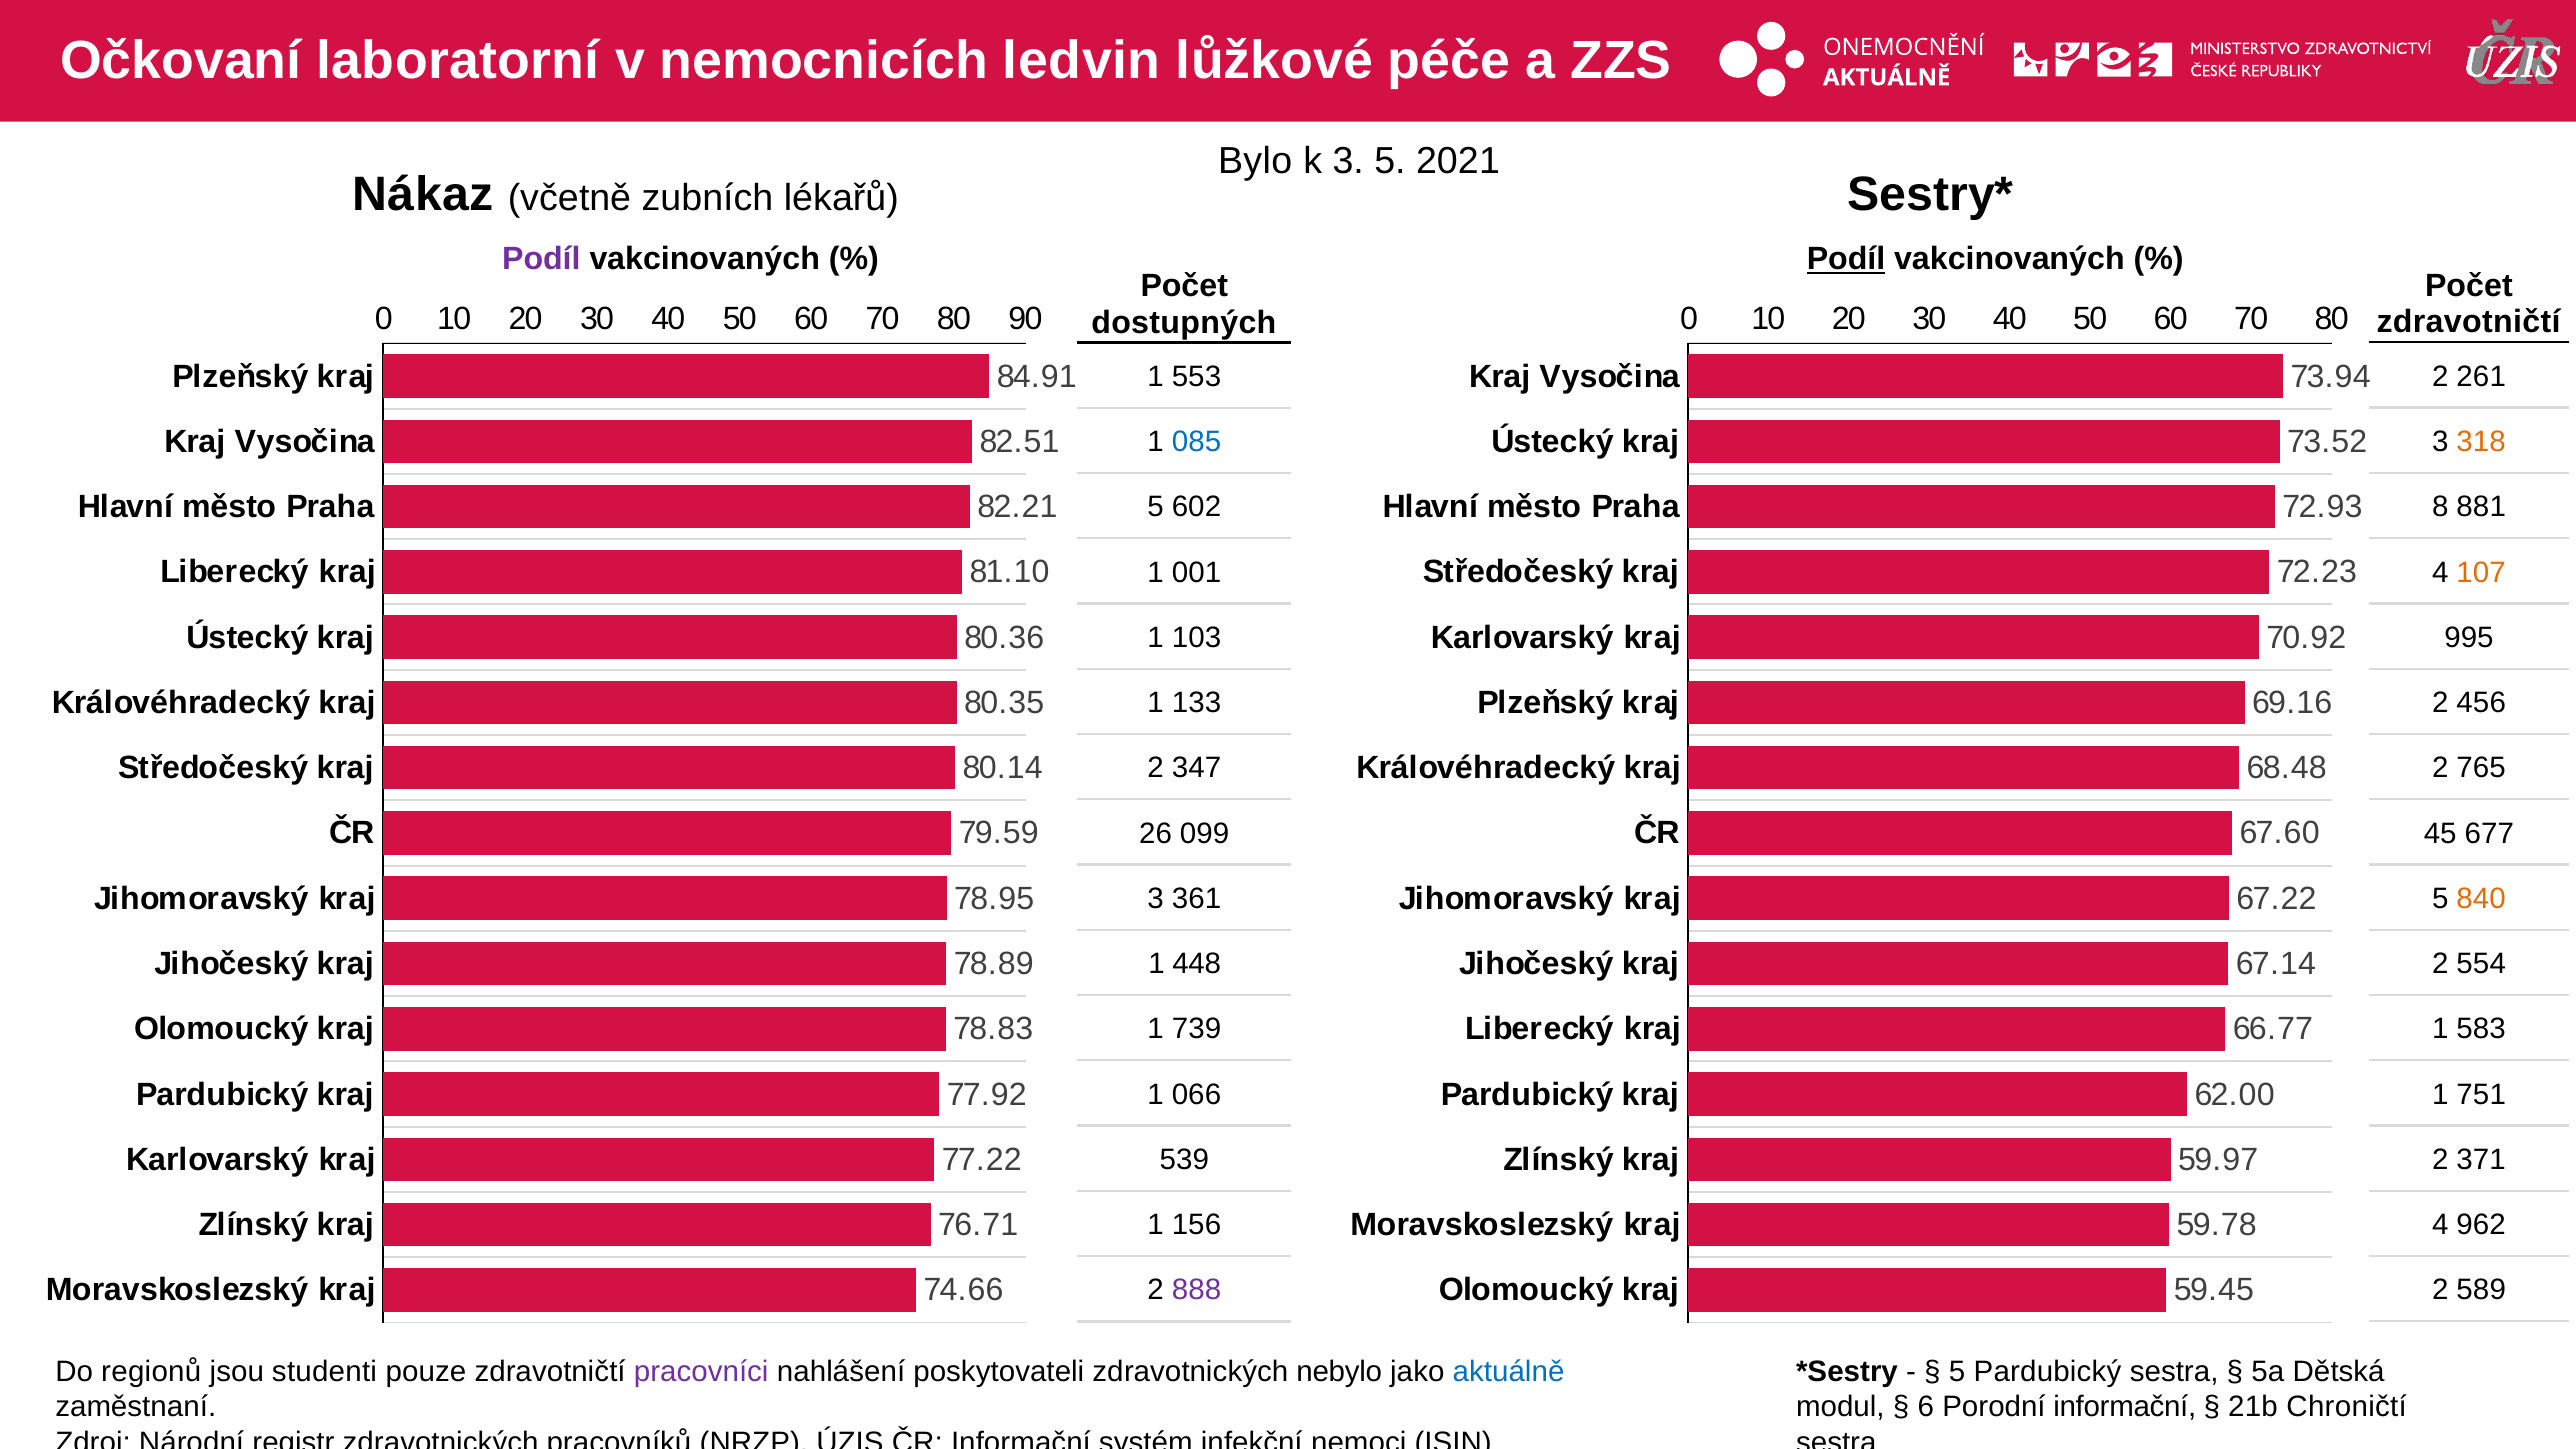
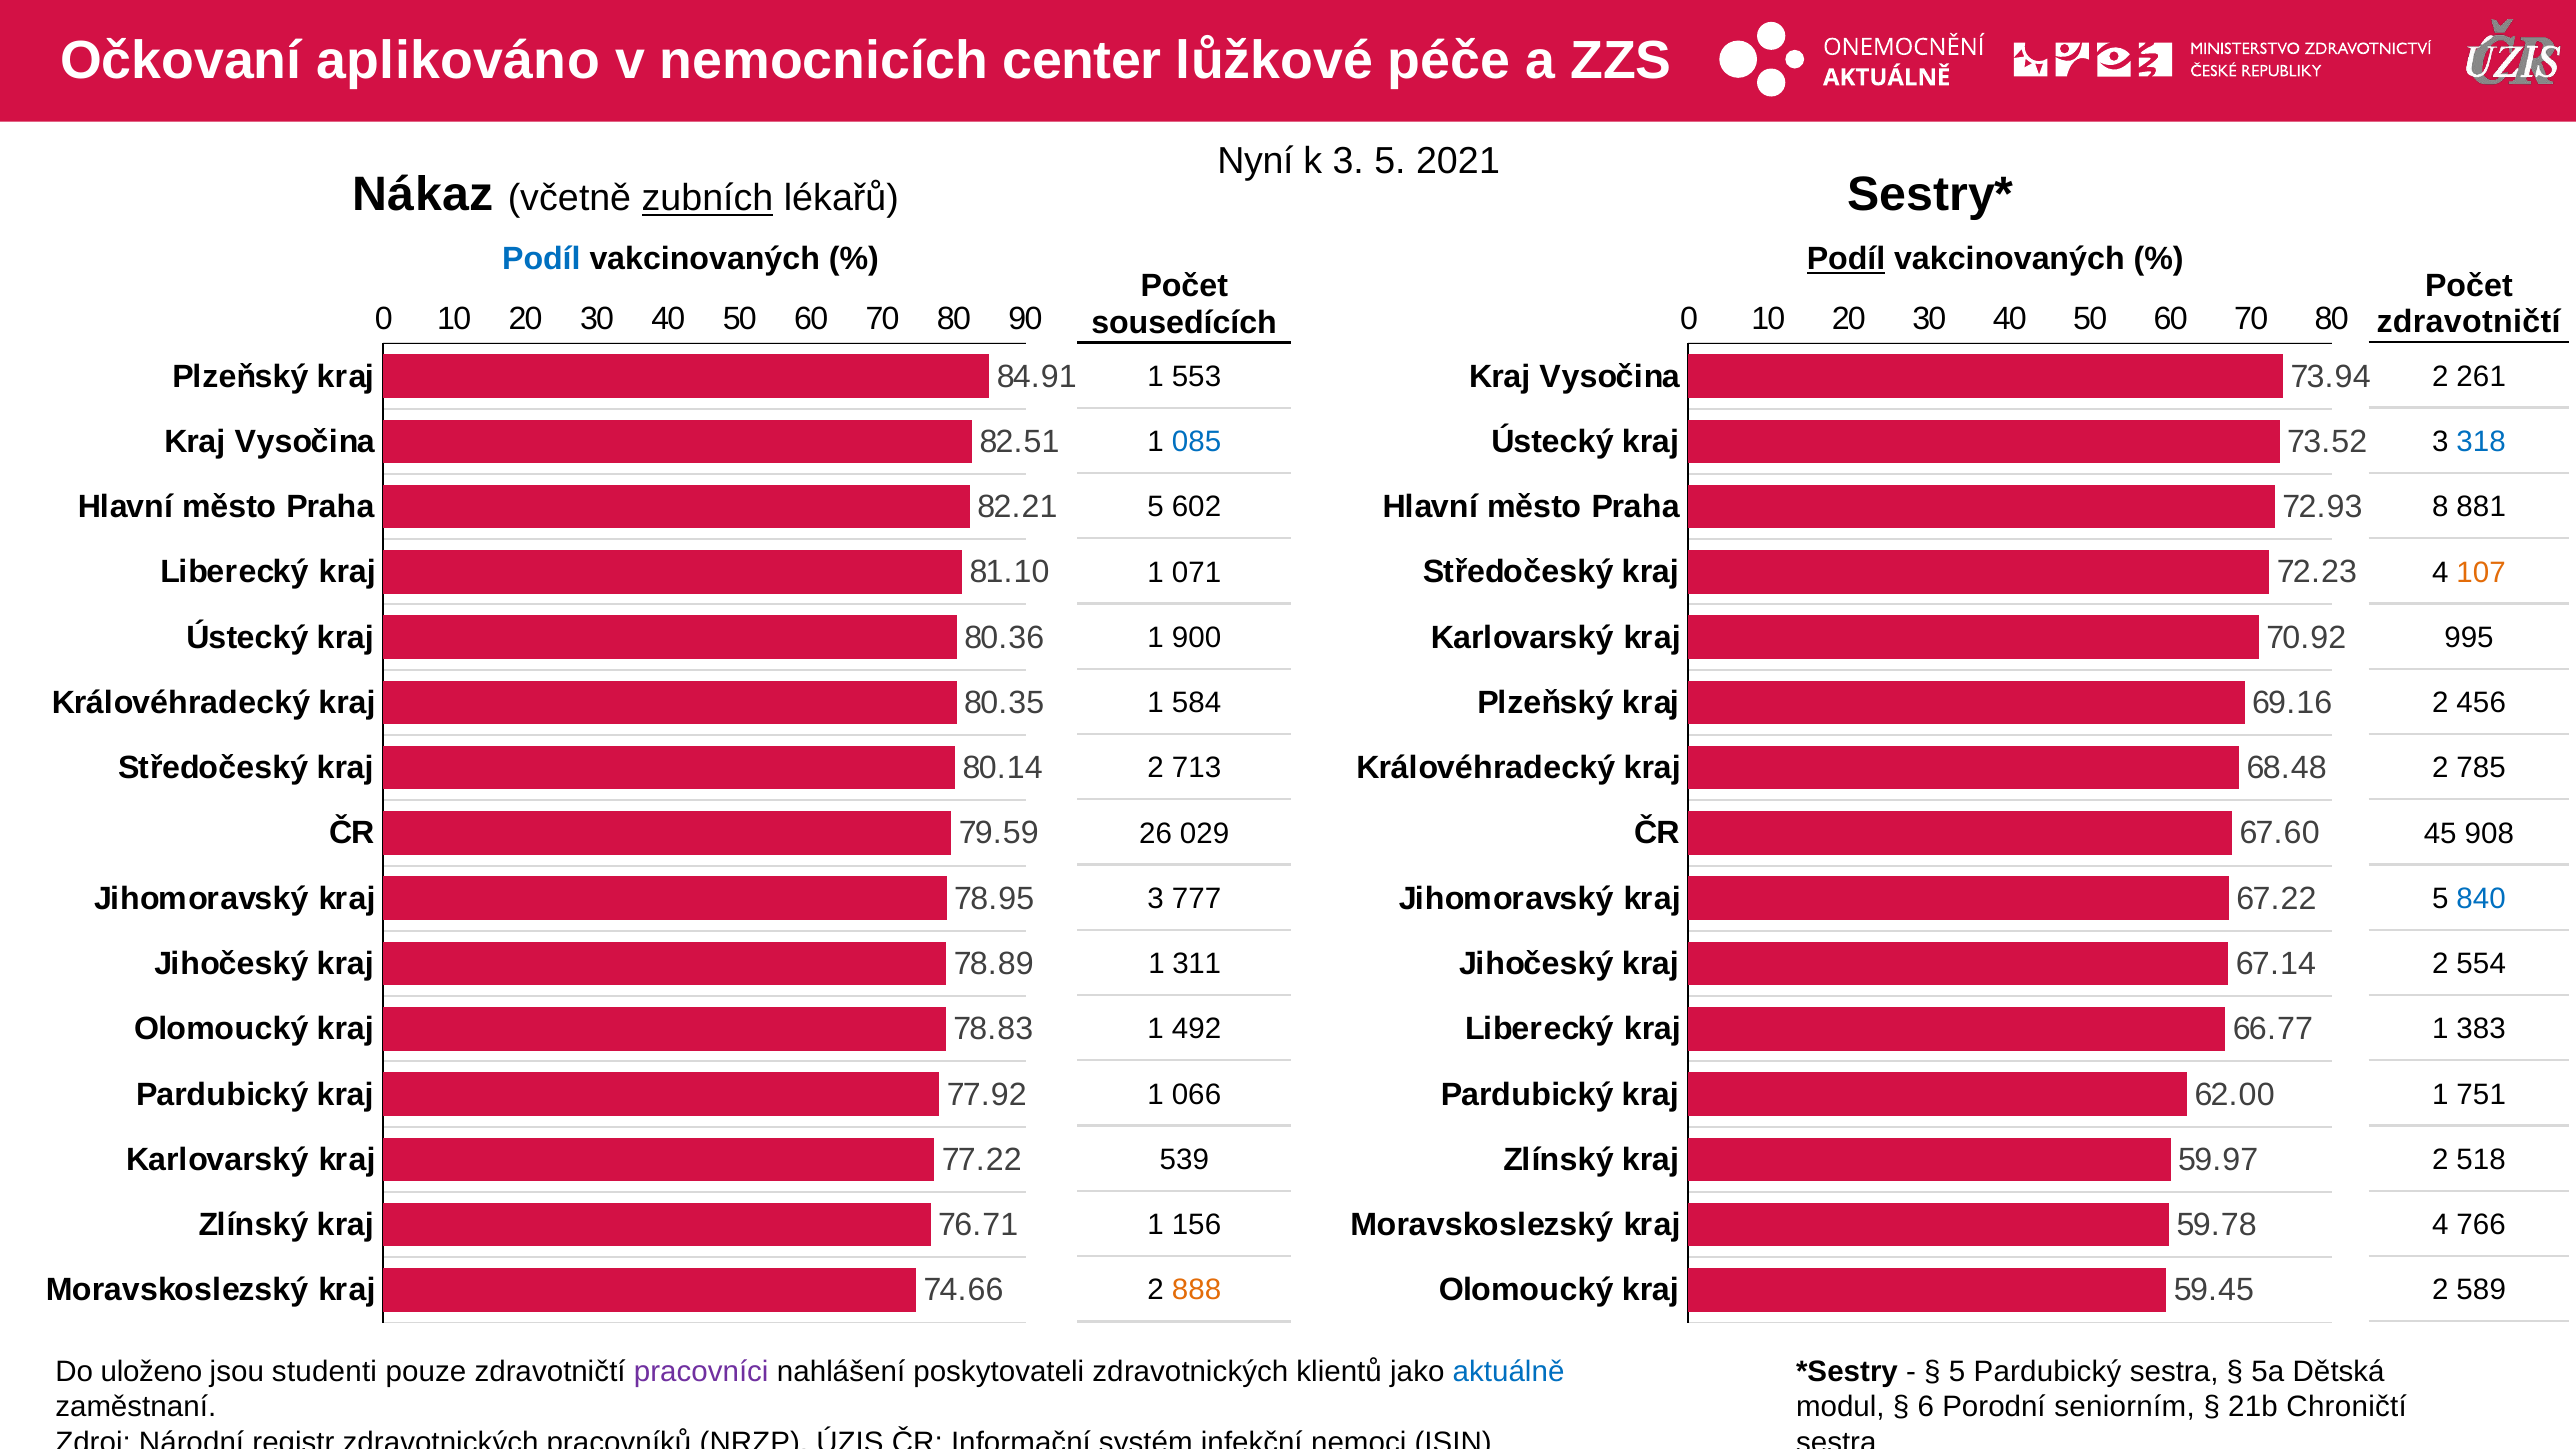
laboratorní: laboratorní -> aplikováno (458, 60)
ledvin: ledvin -> center (1082, 60)
Bylo: Bylo -> Nyní (1255, 161)
zubních underline: none -> present (707, 199)
Podíl colour: purple -> blue (541, 259)
dostupných: dostupných -> sousedících (1184, 322)
318 colour: orange -> blue (2481, 442)
001: 001 -> 071 (1196, 572)
103: 103 -> 900 (1196, 638)
133: 133 -> 584 (1196, 703)
347: 347 -> 713 (1196, 768)
765: 765 -> 785 (2481, 768)
099: 099 -> 029 (1205, 833)
677: 677 -> 908 (2489, 833)
840 colour: orange -> blue (2481, 899)
361: 361 -> 777 (1196, 899)
448: 448 -> 311 (1197, 964)
739: 739 -> 492 (1196, 1029)
583: 583 -> 383 (2481, 1029)
371: 371 -> 518 (2481, 1160)
962: 962 -> 766 (2481, 1225)
888 colour: purple -> orange (1196, 1290)
regionů: regionů -> uloženo (152, 1372)
nebylo: nebylo -> klientů (1339, 1372)
Porodní informační: informační -> seniorním (2125, 1407)
